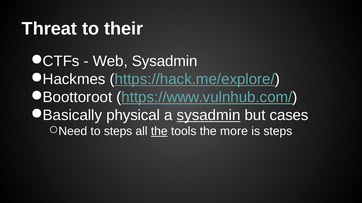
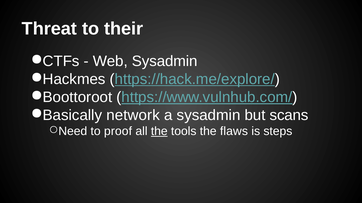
physical: physical -> network (133, 116)
sysadmin underline: present -> none (209, 116)
cases: cases -> scans (289, 116)
to steps: steps -> proof (118, 132)
more: more -> flaws (234, 132)
